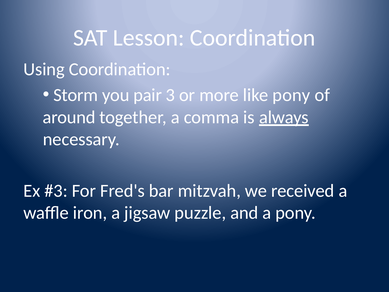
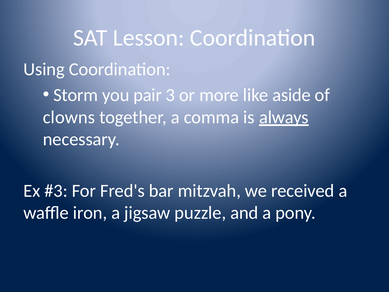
like pony: pony -> aside (292, 95)
around: around -> clowns (69, 117)
